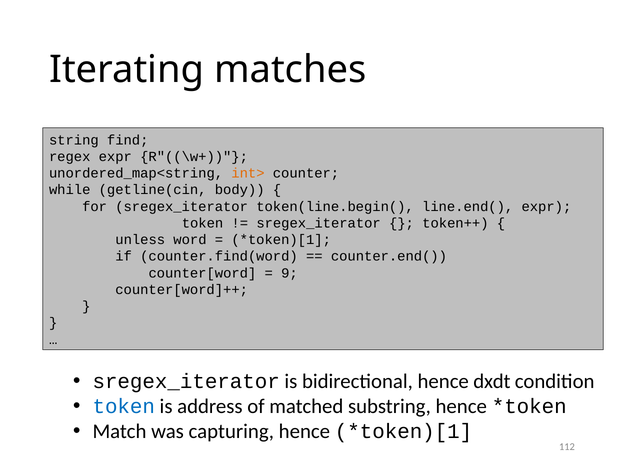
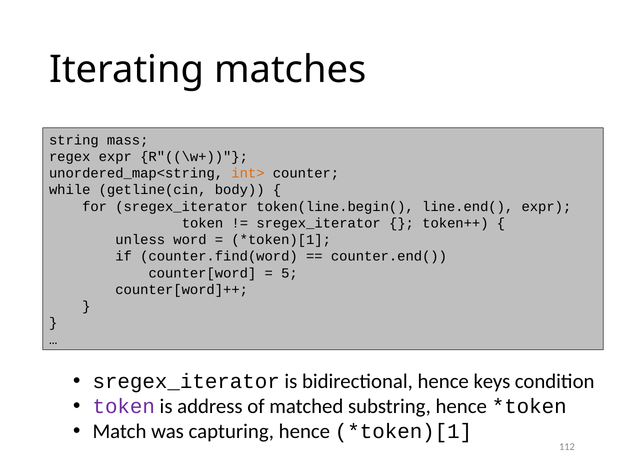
find: find -> mass (128, 140)
9: 9 -> 5 (289, 273)
dxdt: dxdt -> keys (492, 382)
token colour: blue -> purple (124, 407)
